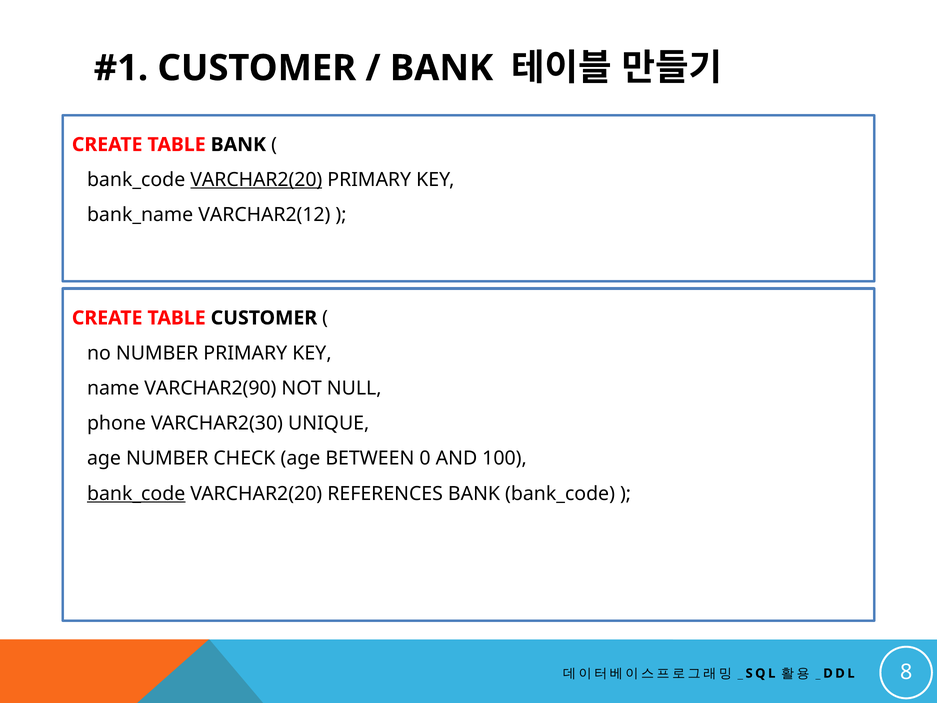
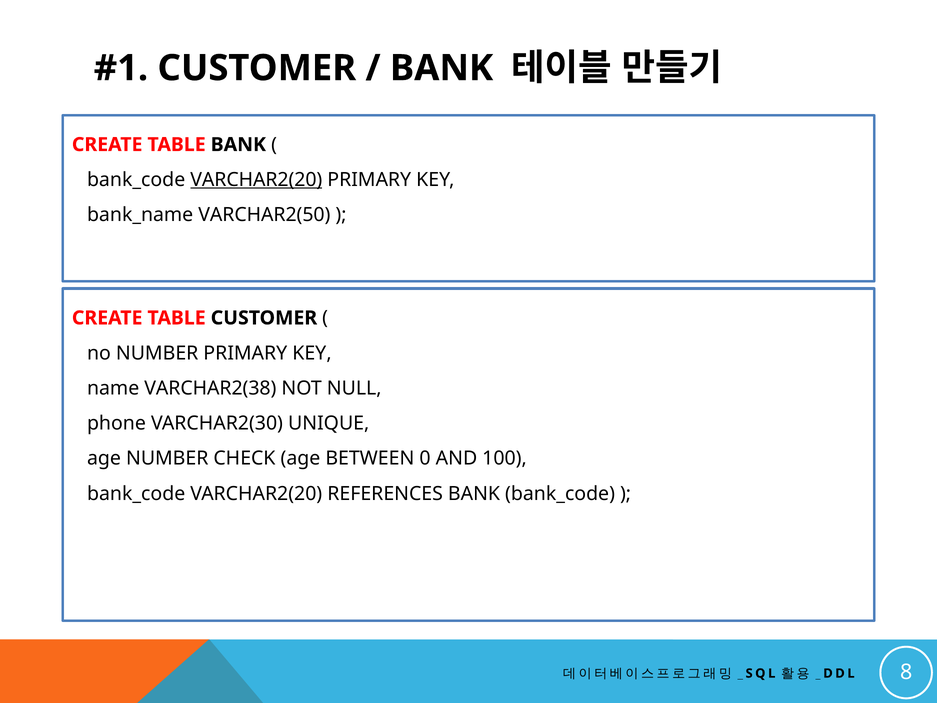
VARCHAR2(12: VARCHAR2(12 -> VARCHAR2(50 (264, 215)
VARCHAR2(90: VARCHAR2(90 -> VARCHAR2(38 (210, 388)
bank_code underline: present -> none (136, 493)
